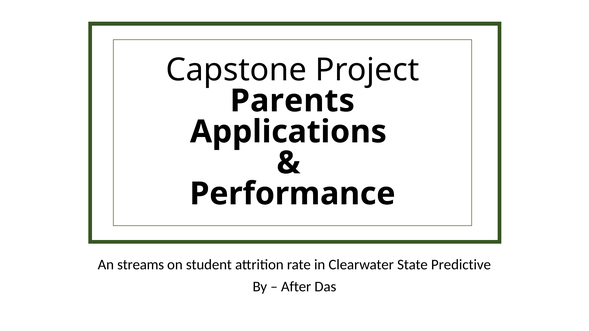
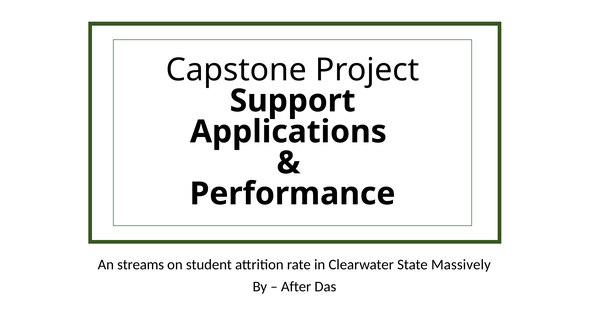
Parents: Parents -> Support (293, 101)
Predictive: Predictive -> Massively (461, 265)
